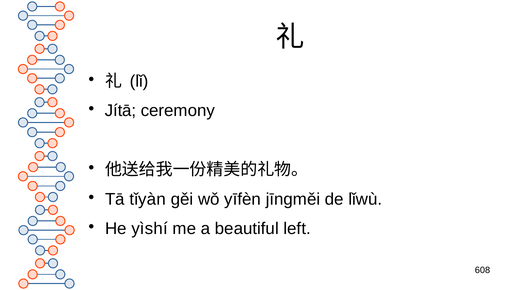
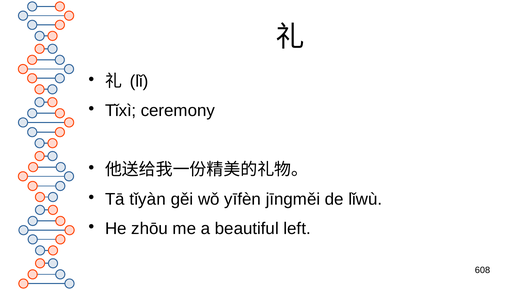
Jítā: Jítā -> Tǐxì (121, 111)
yìshí: yìshí -> zhōu (150, 229)
